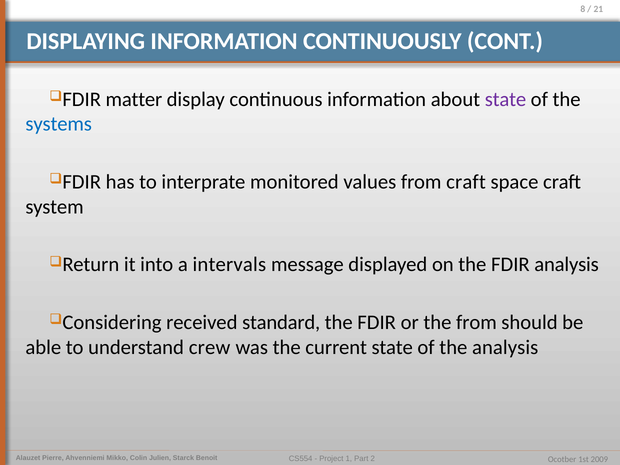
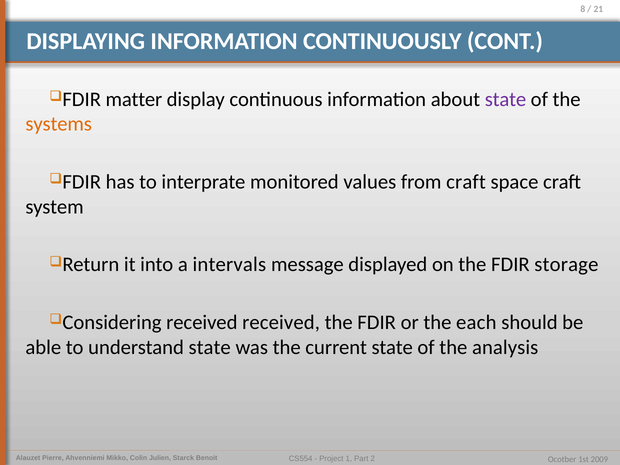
systems colour: blue -> orange (59, 124)
FDIR analysis: analysis -> storage (566, 265)
received standard: standard -> received (281, 322)
the from: from -> each (476, 322)
understand crew: crew -> state (210, 347)
